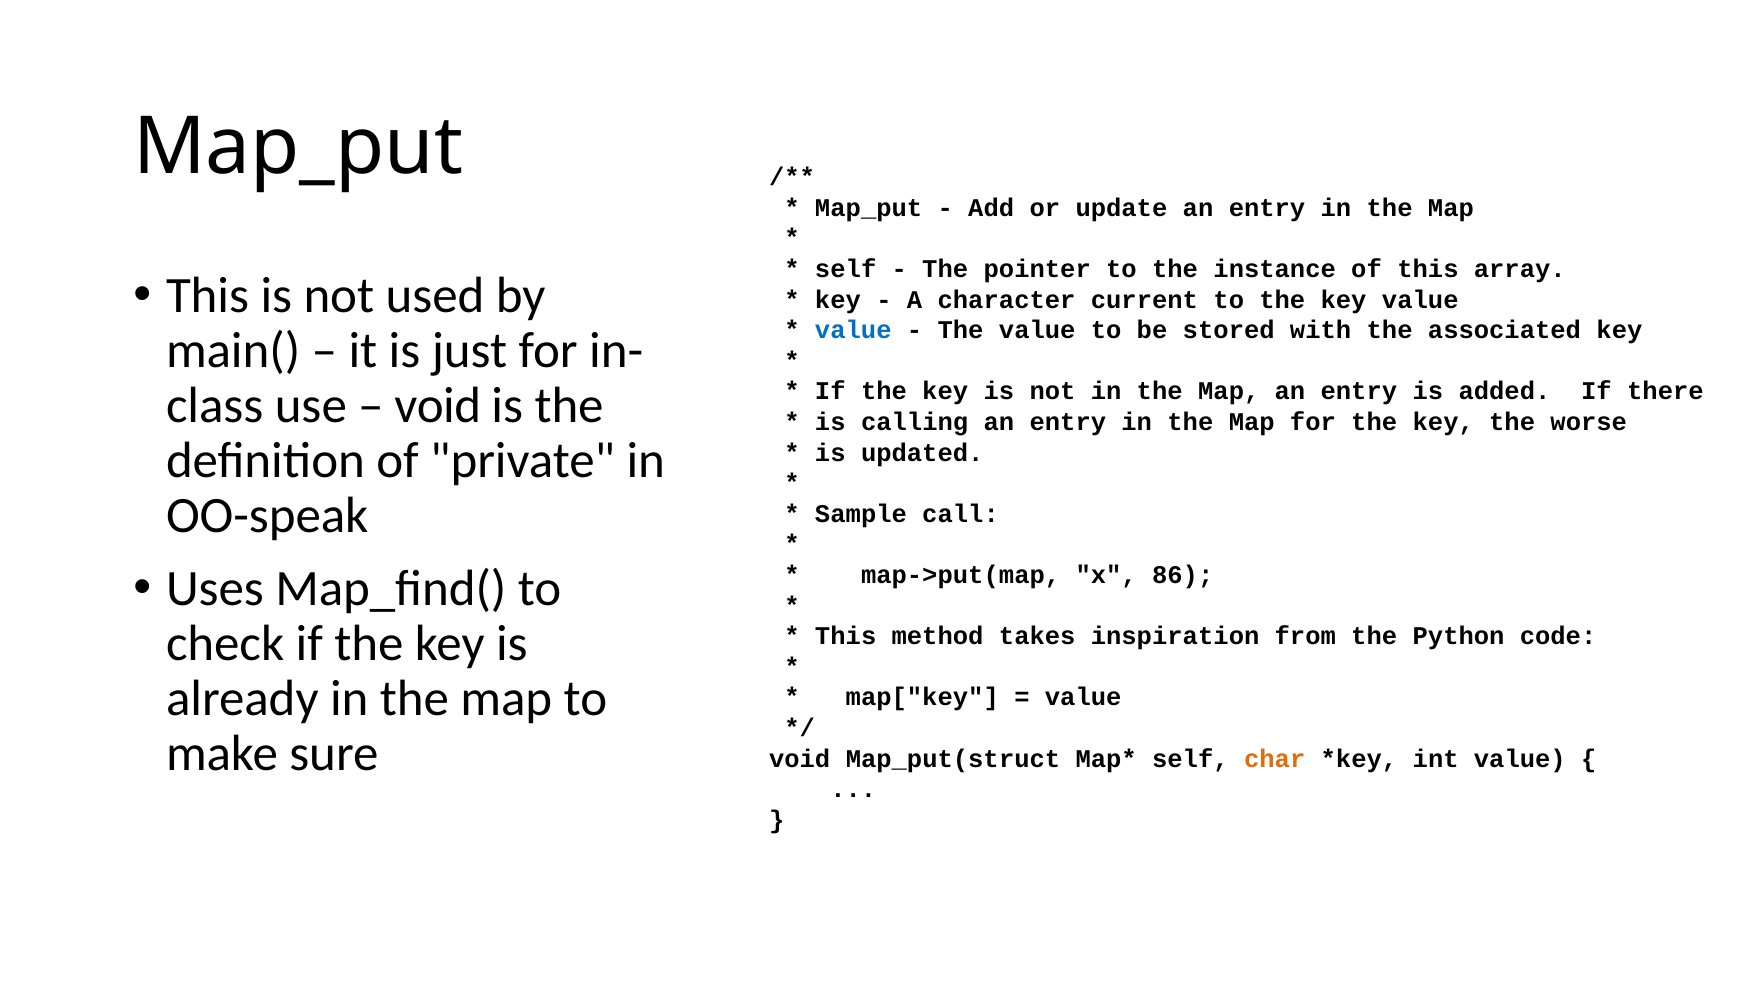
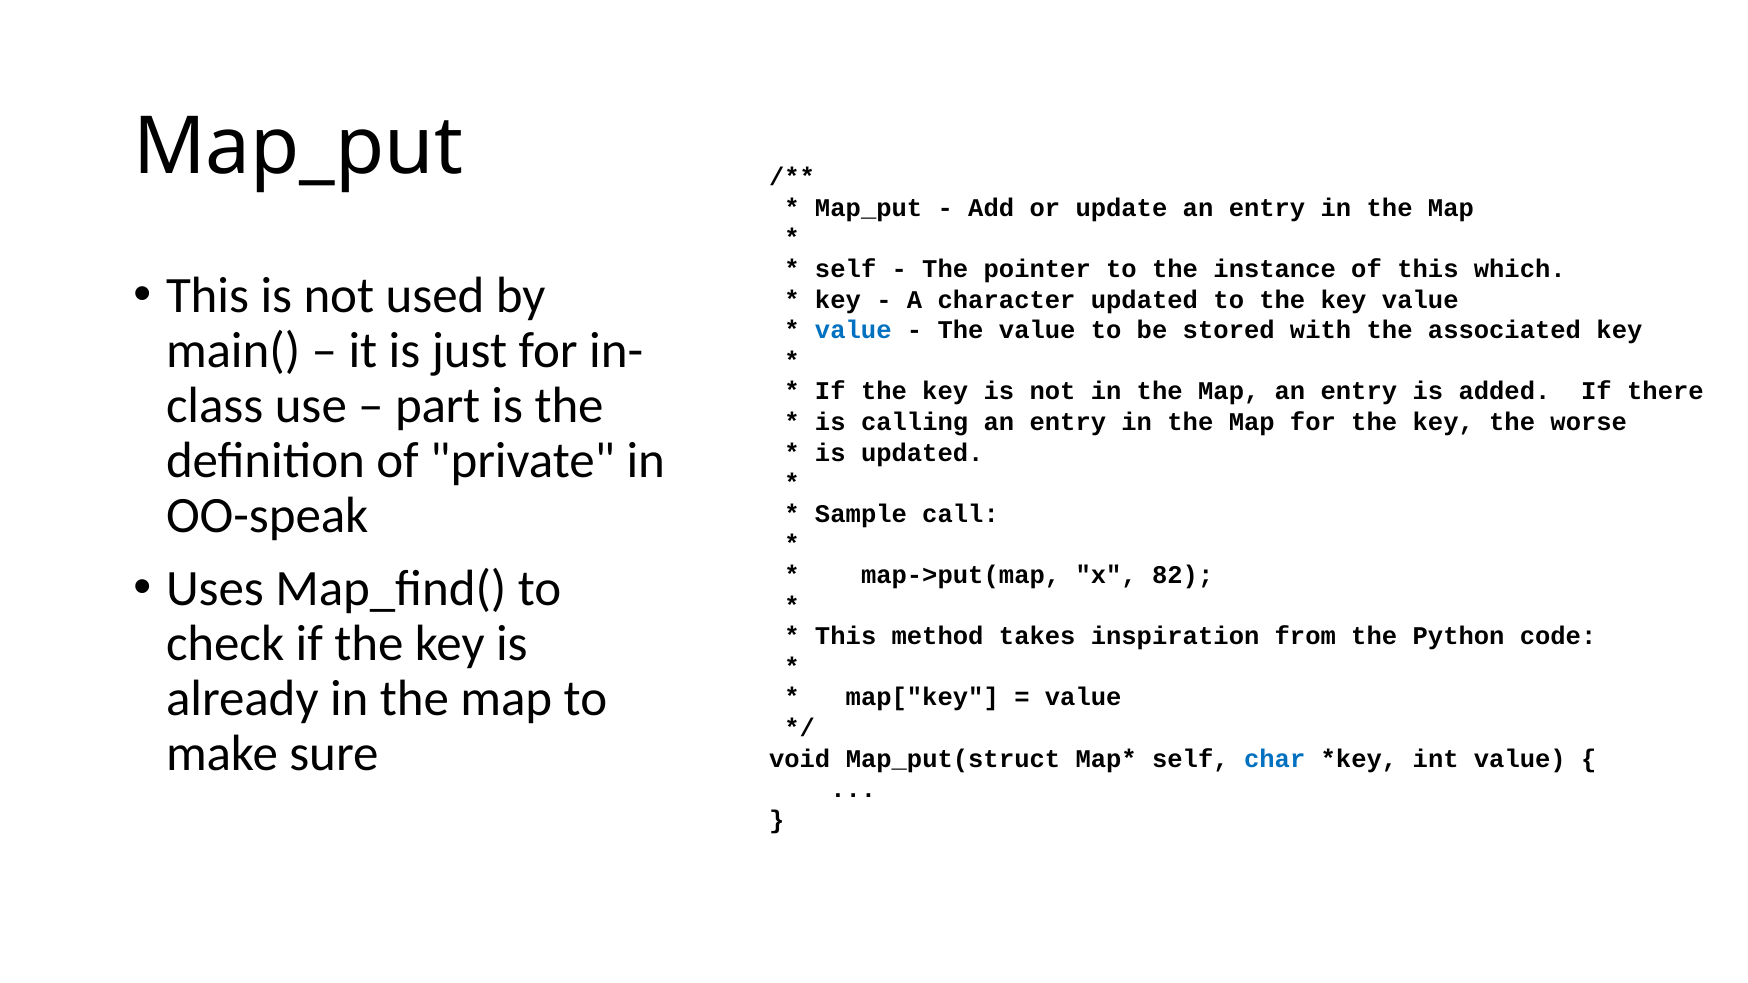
array: array -> which (1520, 269)
character current: current -> updated (1144, 300)
void: void -> part (438, 405)
86: 86 -> 82 (1183, 575)
char colour: orange -> blue (1275, 759)
